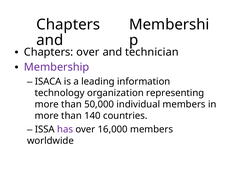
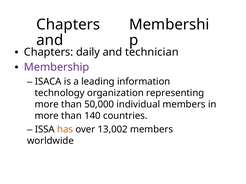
Chapters over: over -> daily (88, 52)
has colour: purple -> orange (65, 130)
16,000: 16,000 -> 13,002 (113, 130)
